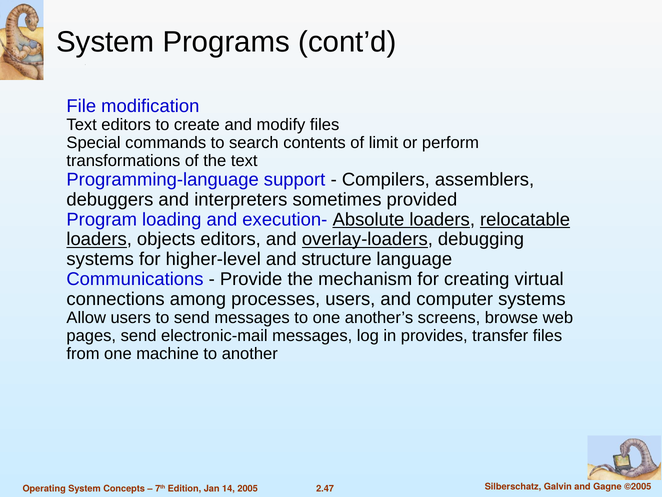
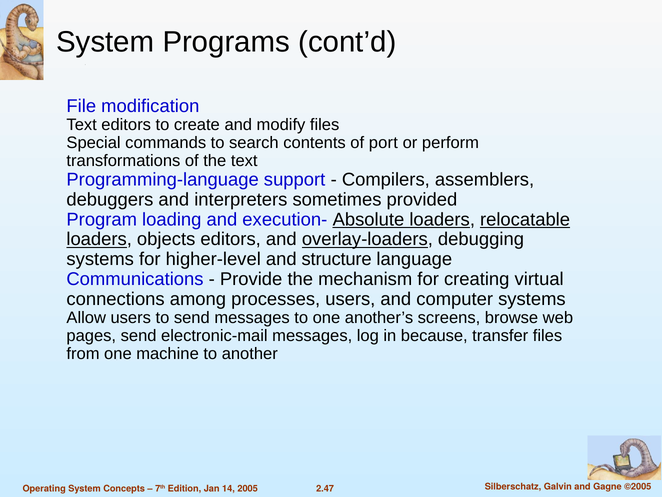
limit: limit -> port (383, 143)
provides: provides -> because (434, 335)
